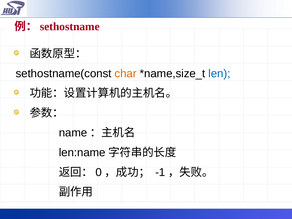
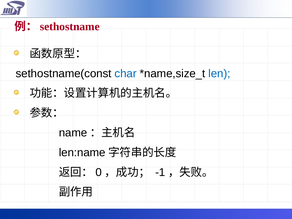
char colour: orange -> blue (126, 73)
